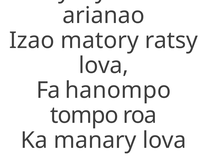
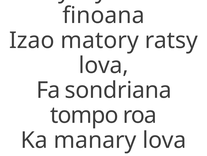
arianao: arianao -> finoana (103, 15)
hanompo: hanompo -> sondriana (118, 90)
